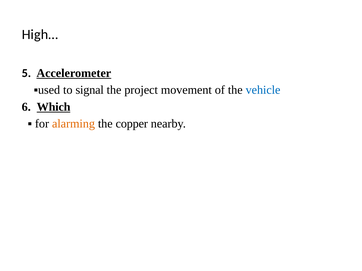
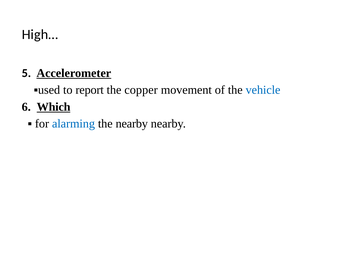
signal: signal -> report (90, 90)
project: project -> copper (141, 90)
alarming colour: orange -> blue (73, 124)
the copper: copper -> nearby (132, 124)
